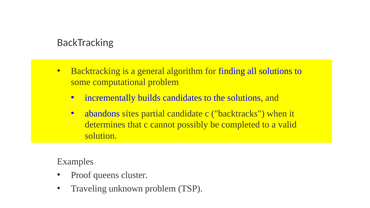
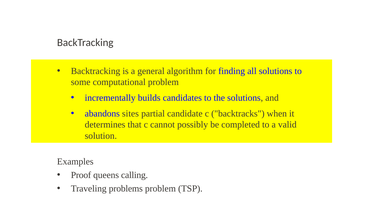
cluster: cluster -> calling (135, 175)
unknown: unknown -> problems (126, 189)
